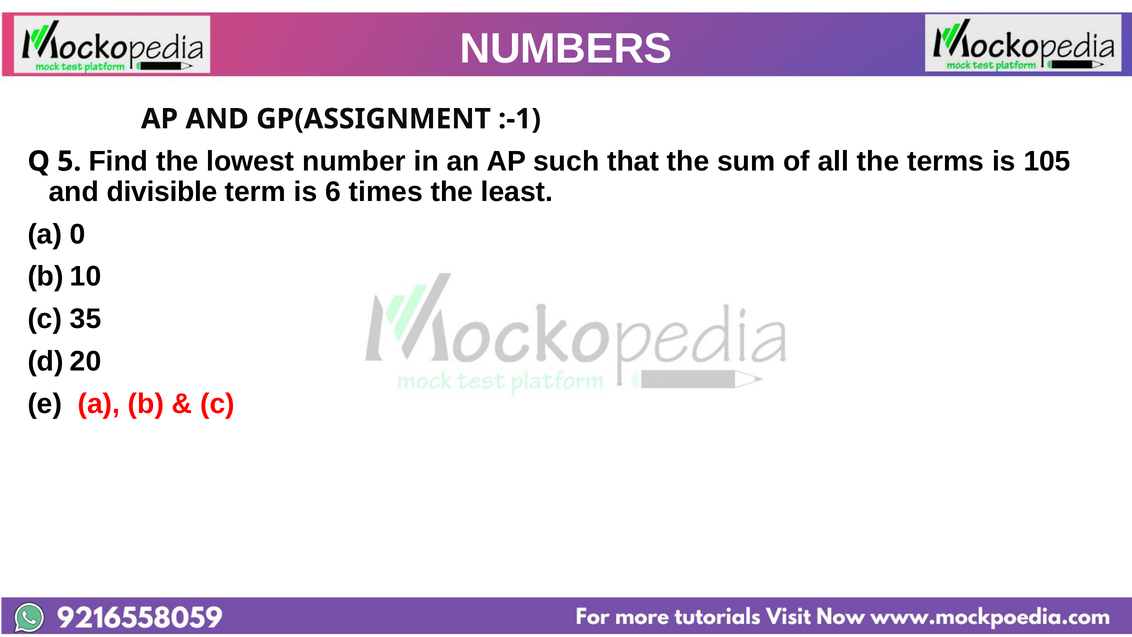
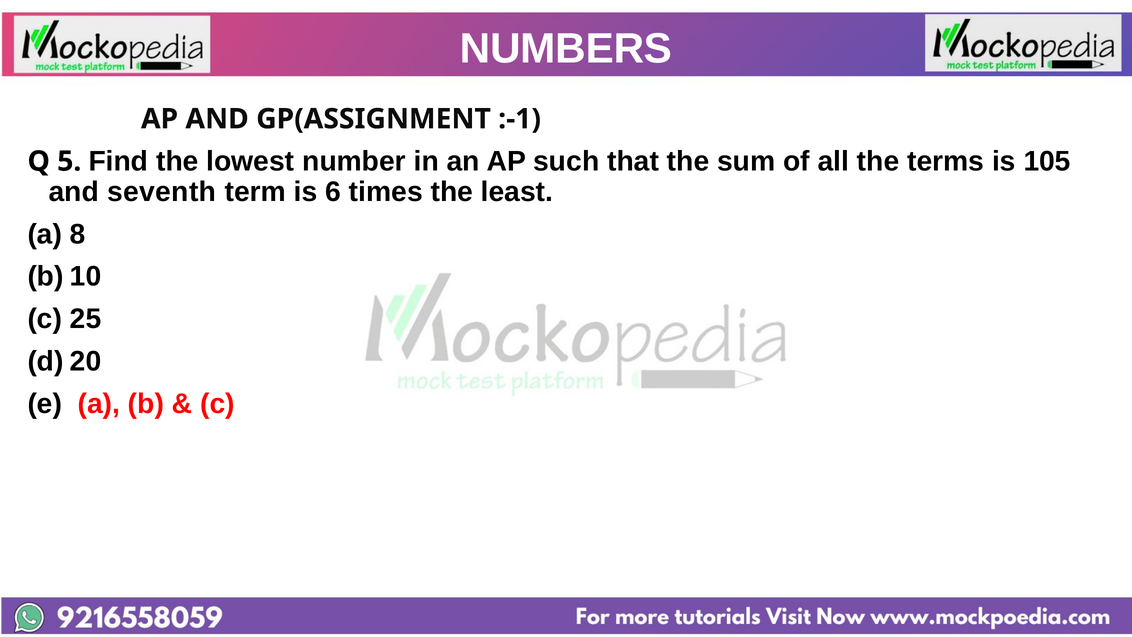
divisible: divisible -> seventh (162, 192)
0: 0 -> 8 (78, 234)
35: 35 -> 25 (86, 319)
